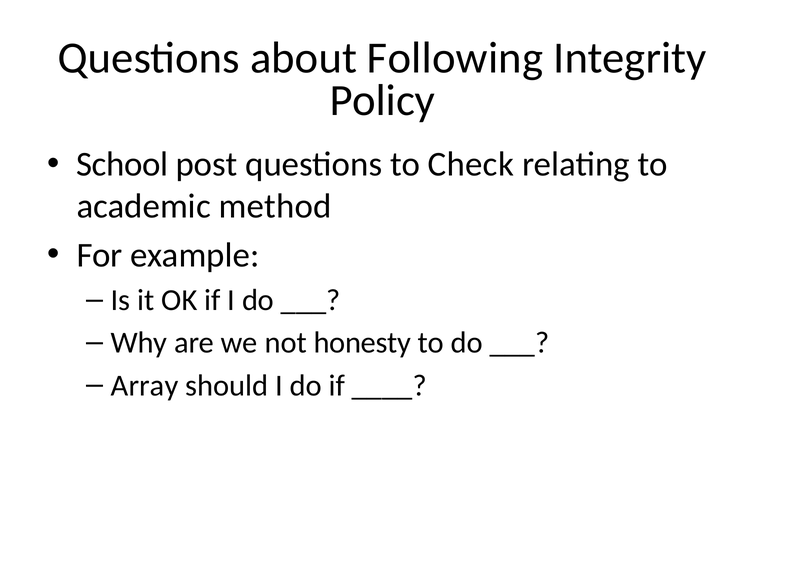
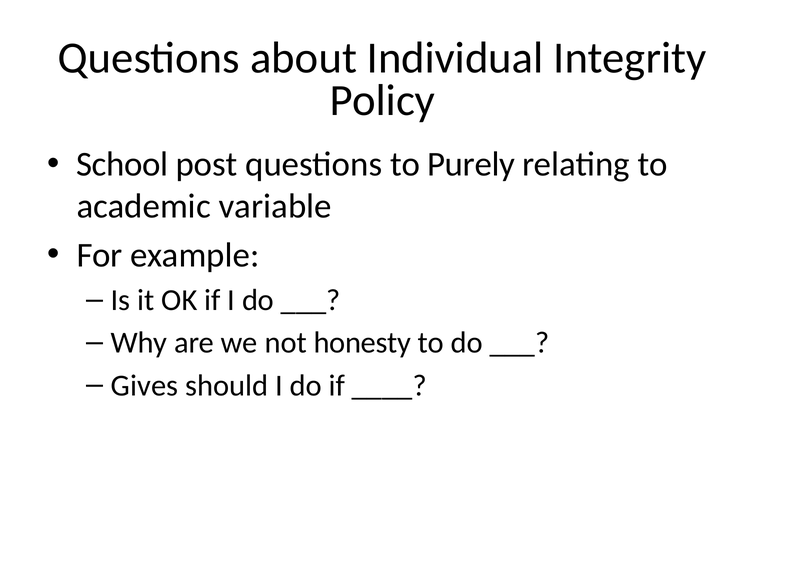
Following: Following -> Individual (455, 58)
Check: Check -> Purely (471, 165)
method: method -> variable (275, 207)
Array: Array -> Gives (145, 386)
